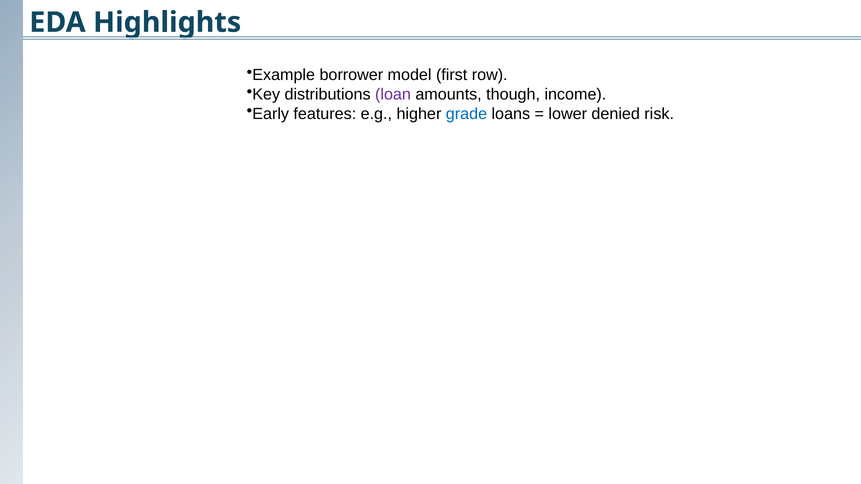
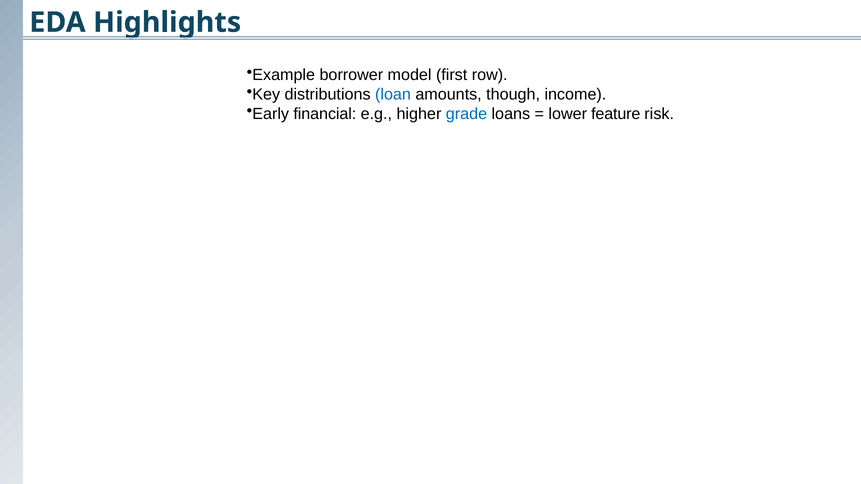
loan colour: purple -> blue (393, 94)
features: features -> financial (325, 114)
denied: denied -> feature (616, 114)
